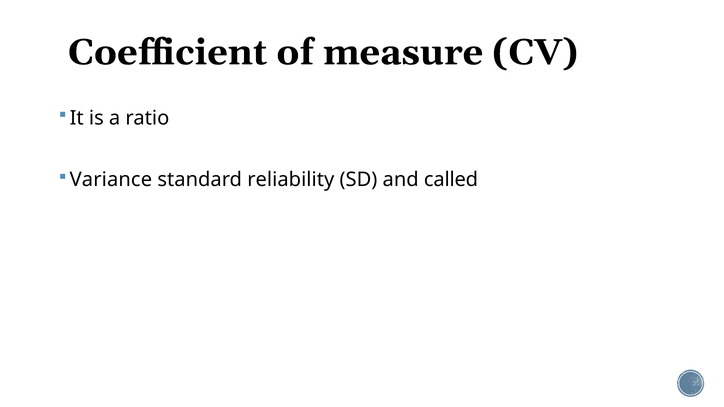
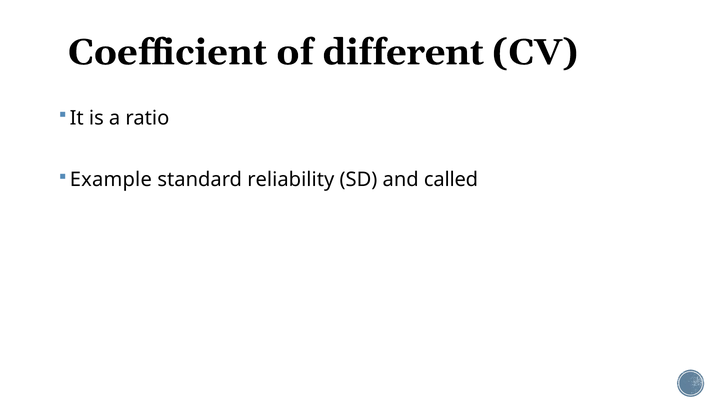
measure: measure -> different (403, 52)
Variance: Variance -> Example (111, 180)
